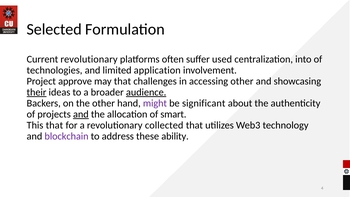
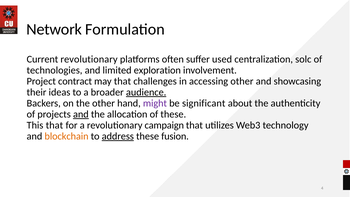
Selected: Selected -> Network (54, 29)
into: into -> solc (303, 59)
application: application -> exploration (157, 70)
approve: approve -> contract (75, 81)
their underline: present -> none (37, 92)
of smart: smart -> these (173, 114)
collected: collected -> campaign (164, 125)
blockchain colour: purple -> orange (67, 136)
address underline: none -> present (118, 136)
ability: ability -> fusion (175, 136)
